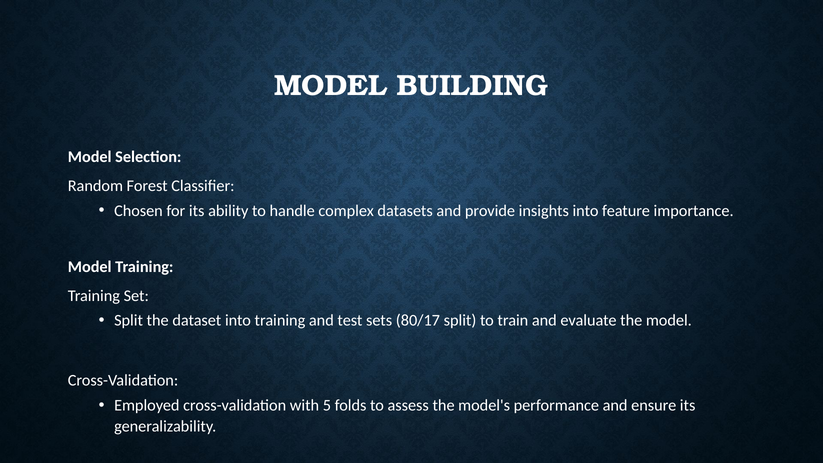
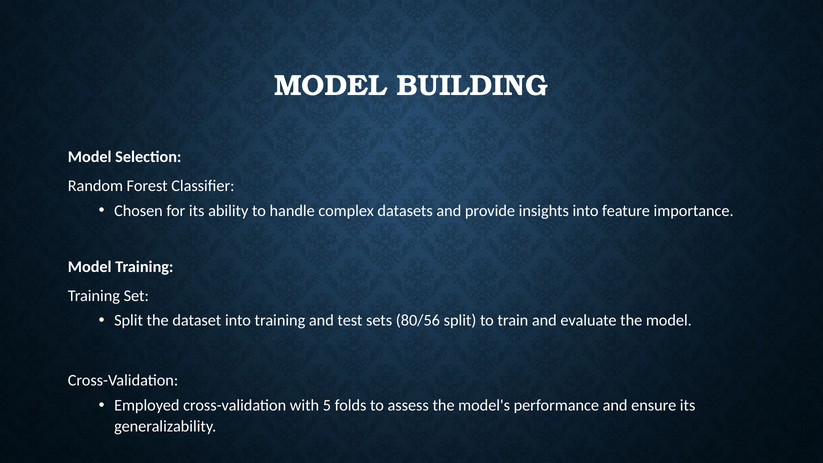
80/17: 80/17 -> 80/56 (418, 321)
